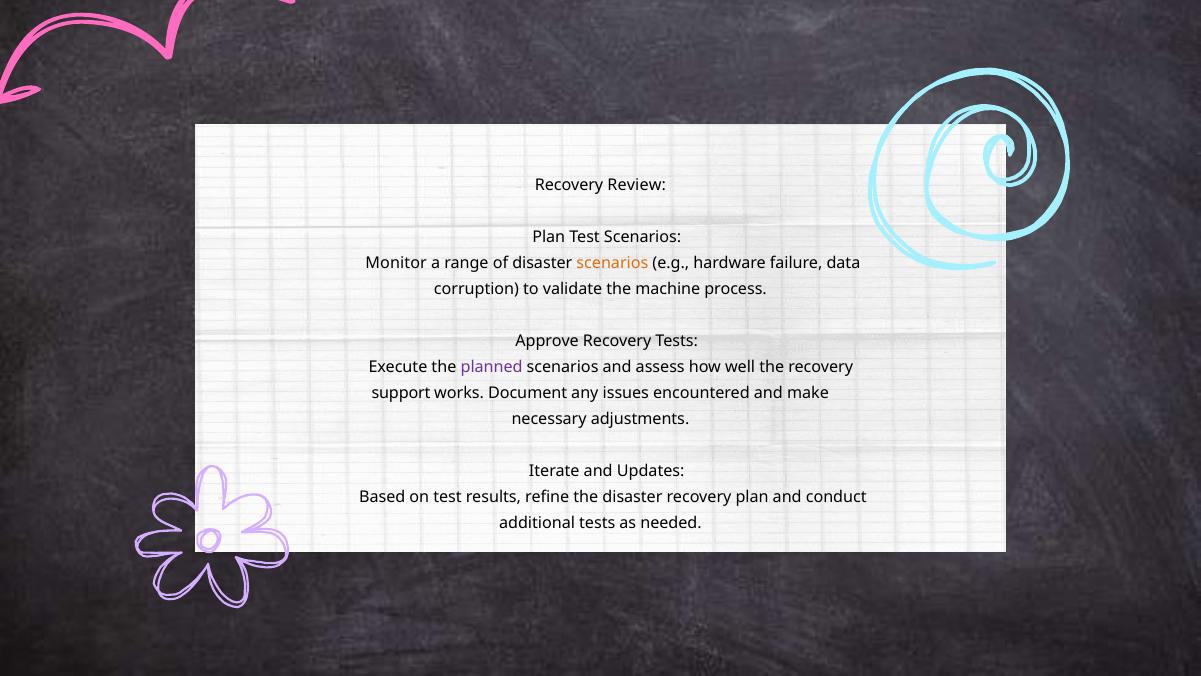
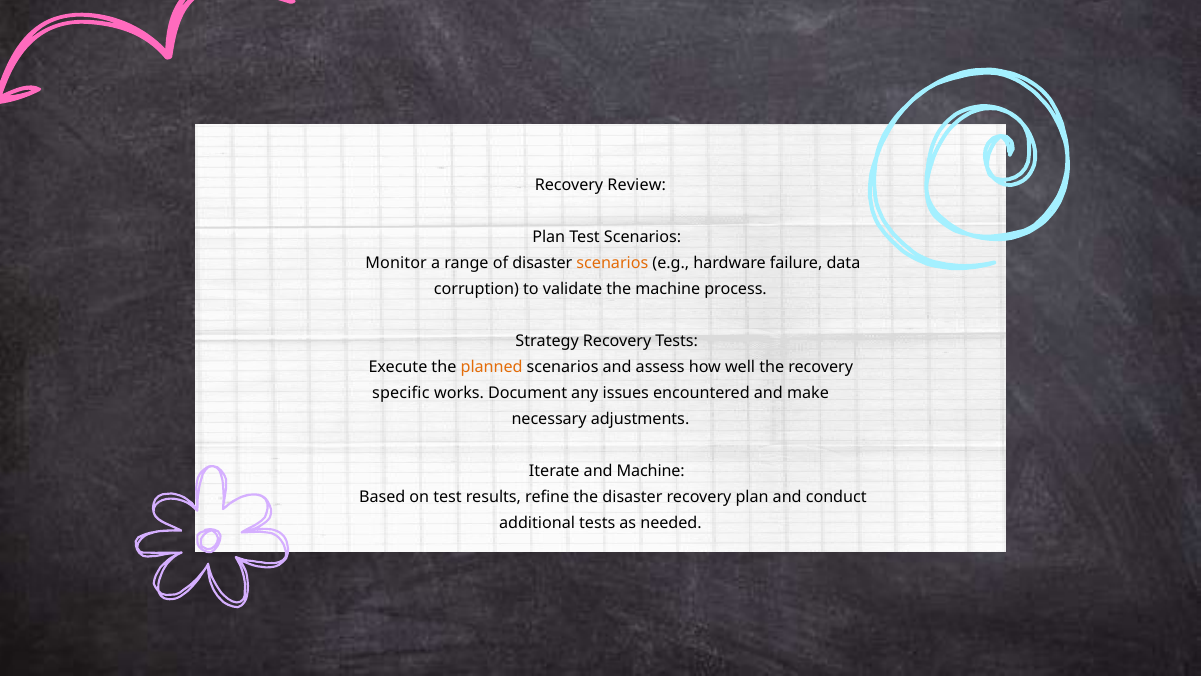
Approve: Approve -> Strategy (547, 341)
planned colour: purple -> orange (492, 367)
support: support -> specific (401, 393)
and Updates: Updates -> Machine (651, 471)
